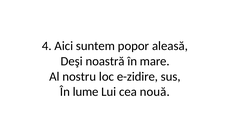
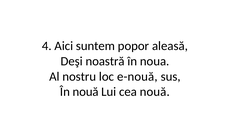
mare: mare -> noua (155, 61)
e-zidire: e-zidire -> e-nouă (137, 77)
În lume: lume -> nouă (86, 92)
